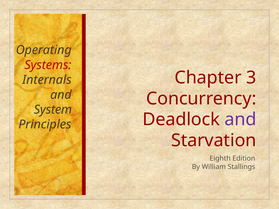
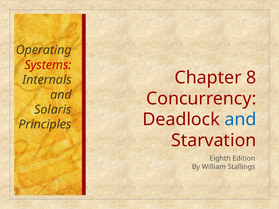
3: 3 -> 8 (251, 78)
System: System -> Solaris (53, 110)
and colour: purple -> blue (240, 120)
